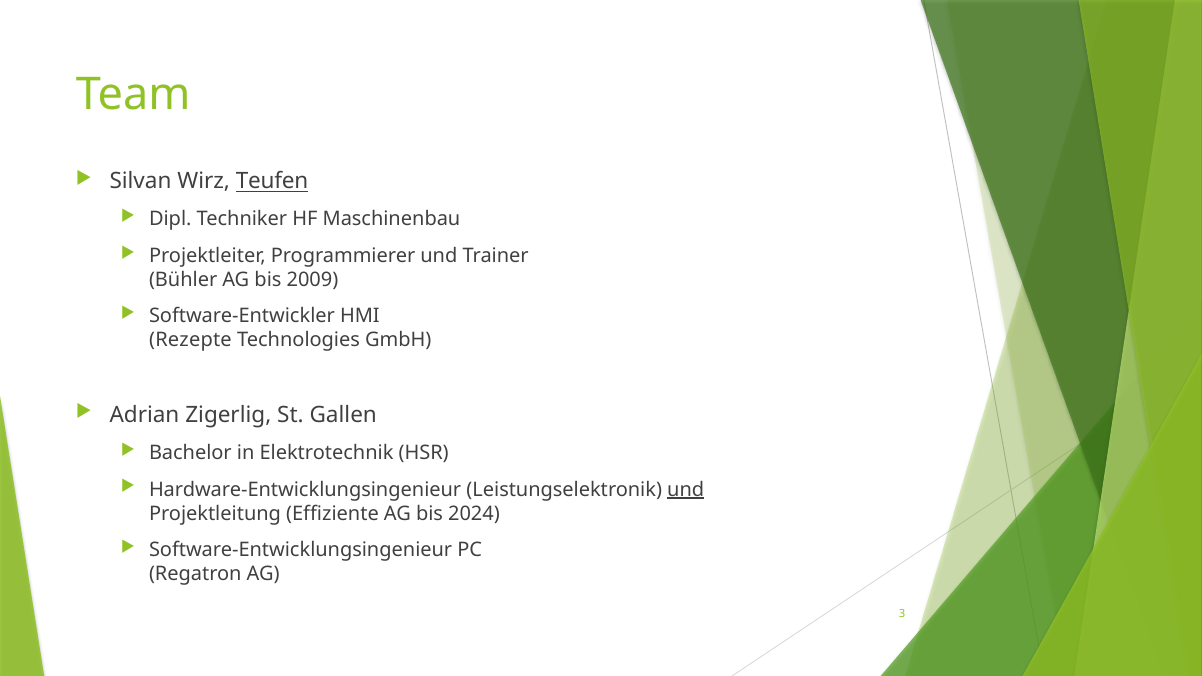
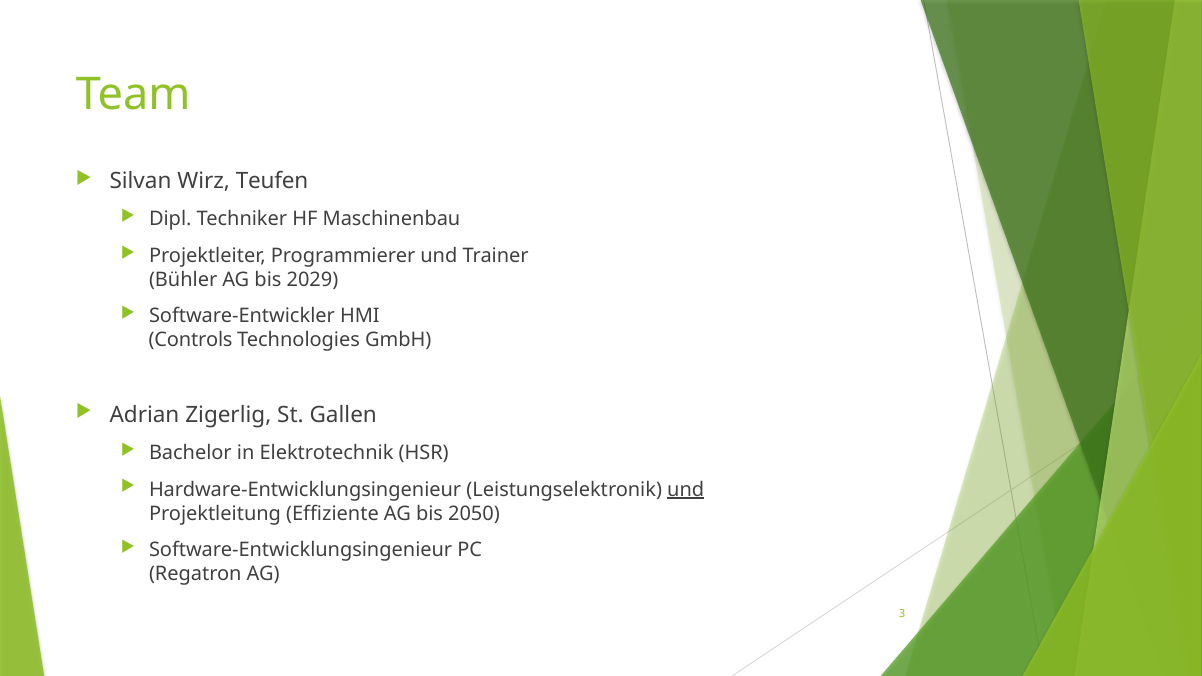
Teufen underline: present -> none (272, 182)
2009: 2009 -> 2029 (312, 280)
Rezepte: Rezepte -> Controls (191, 340)
2024: 2024 -> 2050 (474, 514)
